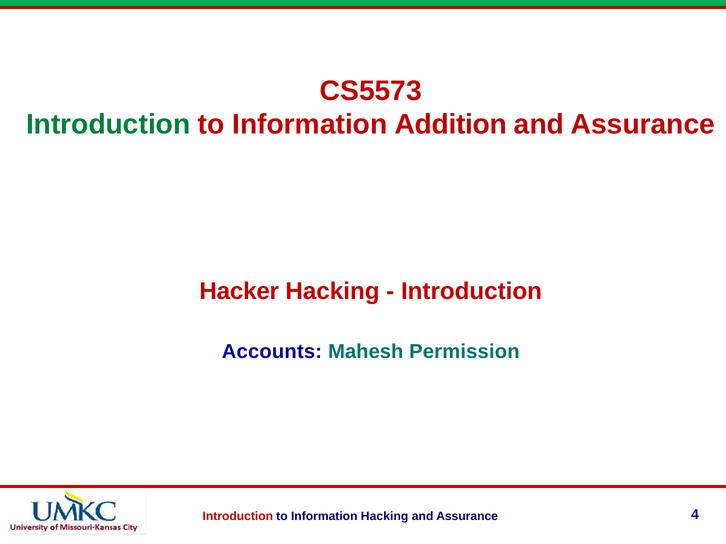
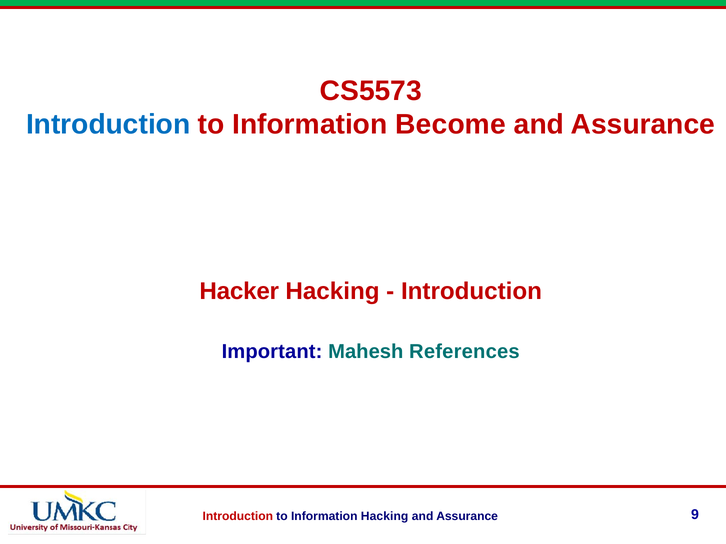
Introduction colour: green -> blue (108, 125)
Addition: Addition -> Become (451, 125)
Accounts: Accounts -> Important (272, 352)
Permission: Permission -> References (464, 352)
4: 4 -> 9 (695, 515)
